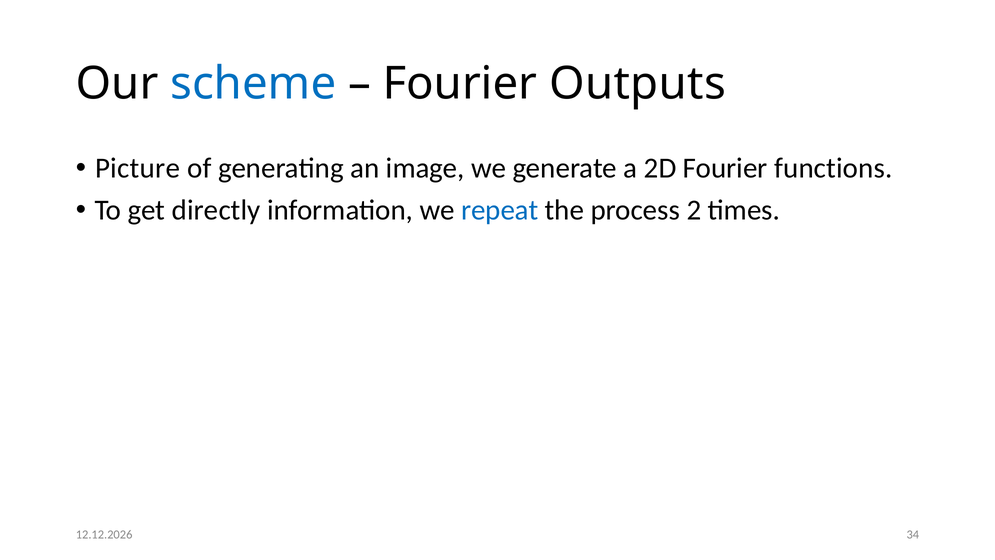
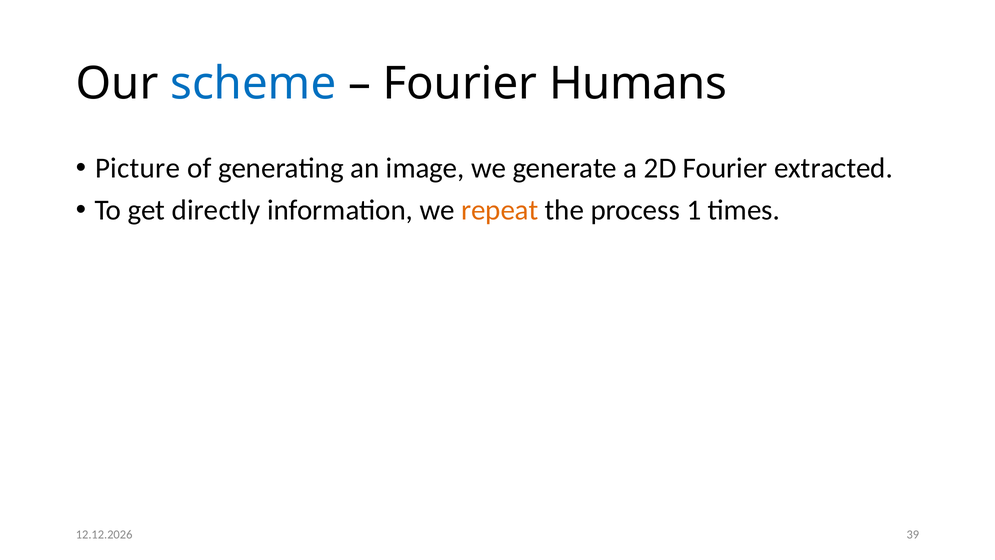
Outputs: Outputs -> Humans (638, 84)
functions: functions -> extracted (834, 168)
repeat colour: blue -> orange (500, 210)
2: 2 -> 1 (694, 210)
34: 34 -> 39 (913, 534)
